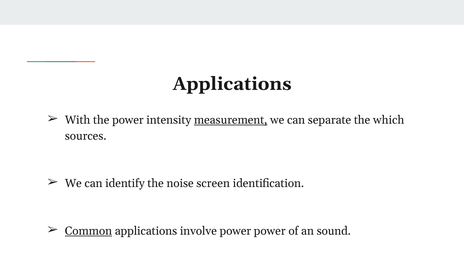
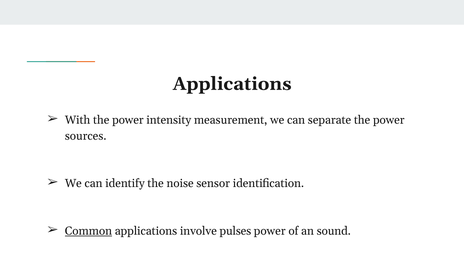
measurement underline: present -> none (231, 120)
separate the which: which -> power (389, 120)
screen: screen -> sensor (213, 183)
involve power: power -> pulses (235, 231)
